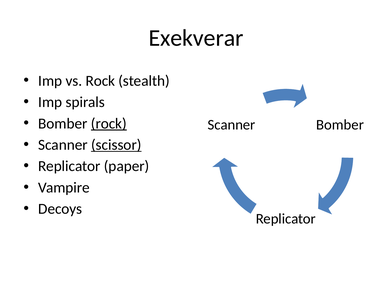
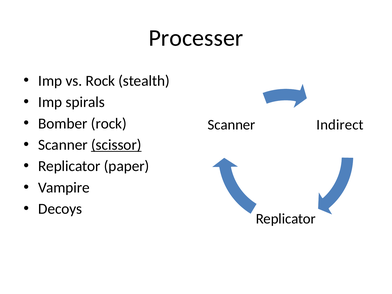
Exekverar: Exekverar -> Processer (196, 38)
rock underline: present -> none (109, 123)
Bomber: Bomber -> Indirect (340, 125)
